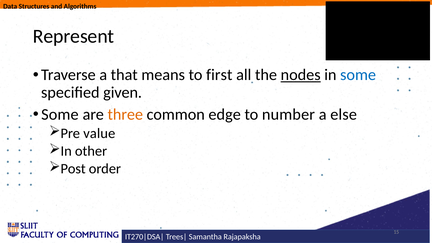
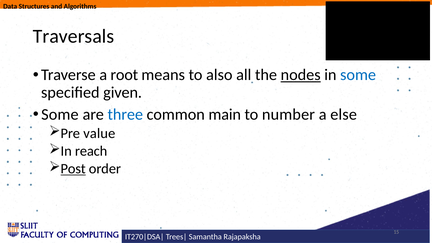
Represent: Represent -> Traversals (74, 36)
that: that -> root (124, 75)
first: first -> also (219, 75)
three colour: orange -> blue (125, 114)
edge: edge -> main (225, 114)
other: other -> reach (91, 151)
Post underline: none -> present (73, 169)
